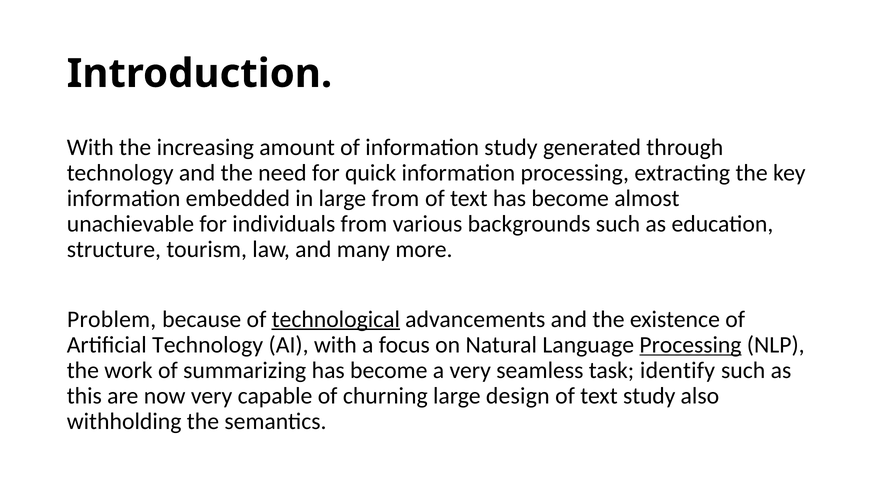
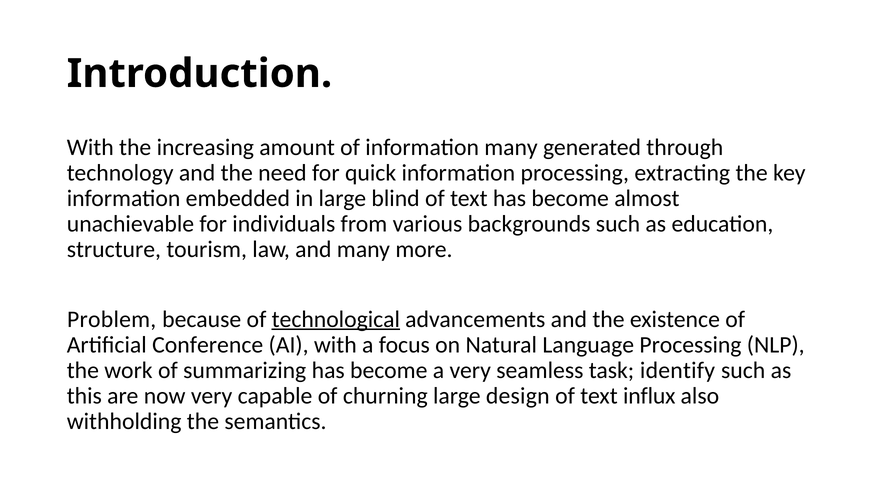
information study: study -> many (511, 147)
large from: from -> blind (396, 198)
Artificial Technology: Technology -> Conference (208, 345)
Processing underline: present -> none (690, 345)
text study: study -> influx (649, 396)
